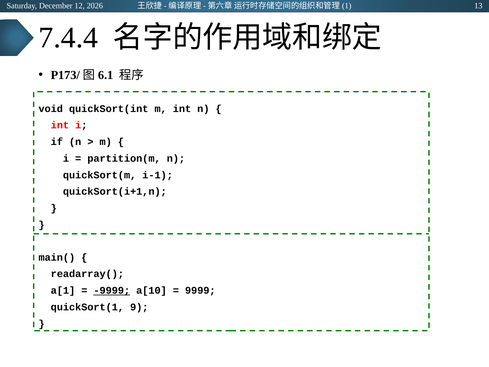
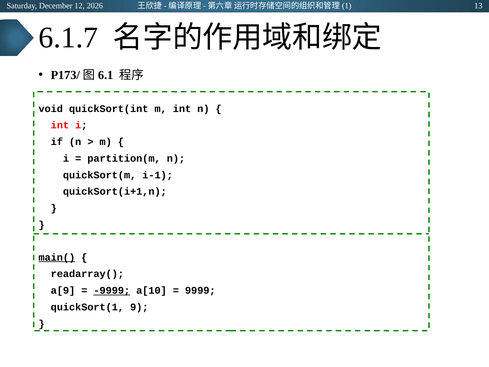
7.4.4: 7.4.4 -> 6.1.7 (68, 38)
main( underline: none -> present (57, 257)
a[1: a[1 -> a[9 (63, 290)
